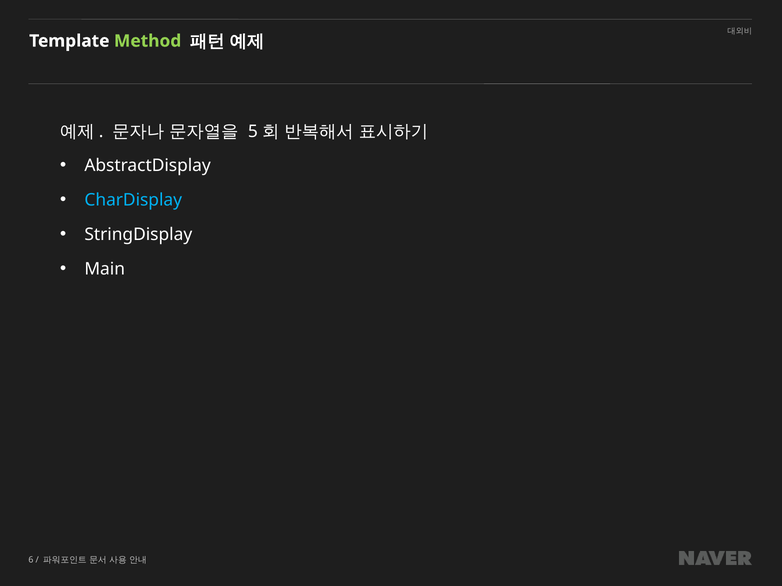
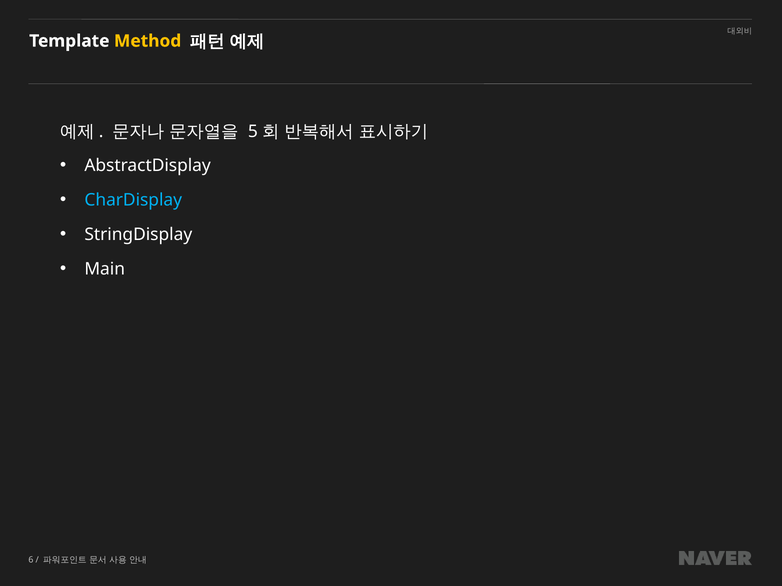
Method colour: light green -> yellow (148, 41)
